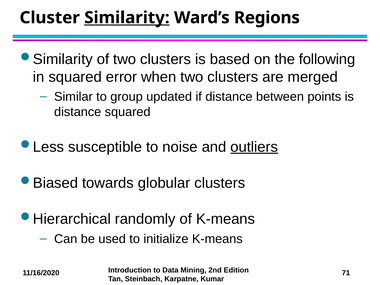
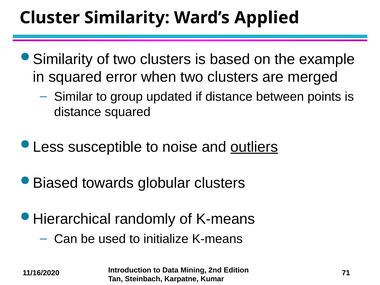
Similarity underline: present -> none (127, 18)
Regions: Regions -> Applied (267, 18)
following: following -> example (327, 59)
